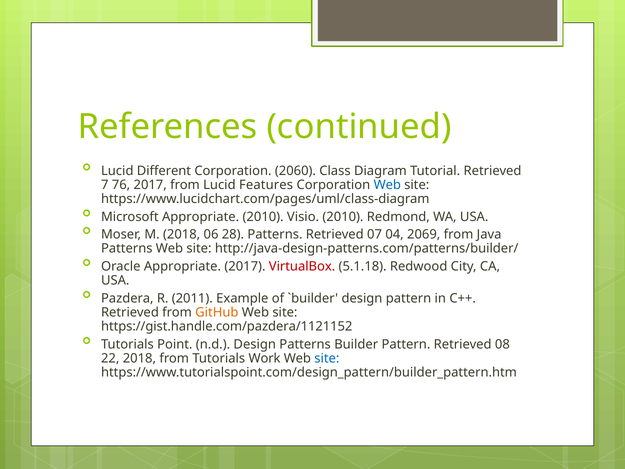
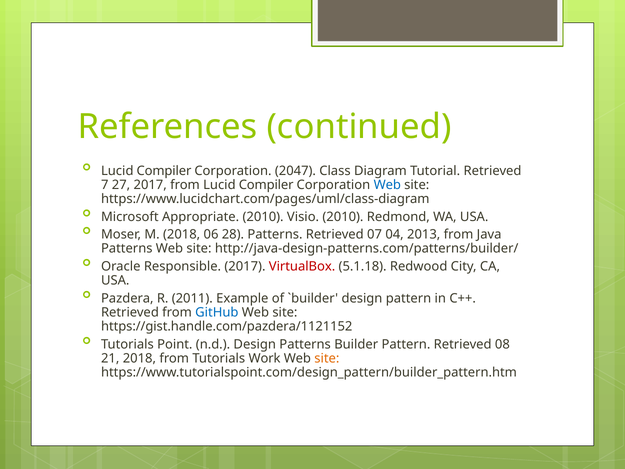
Different: Different -> Compiler (164, 171)
2060: 2060 -> 2047 (295, 171)
76: 76 -> 27 (121, 185)
from Lucid Features: Features -> Compiler (266, 185)
2069: 2069 -> 2013 (424, 234)
Oracle Appropriate: Appropriate -> Responsible (183, 266)
GitHub colour: orange -> blue (217, 312)
22: 22 -> 21 (110, 358)
site colour: blue -> orange (327, 358)
